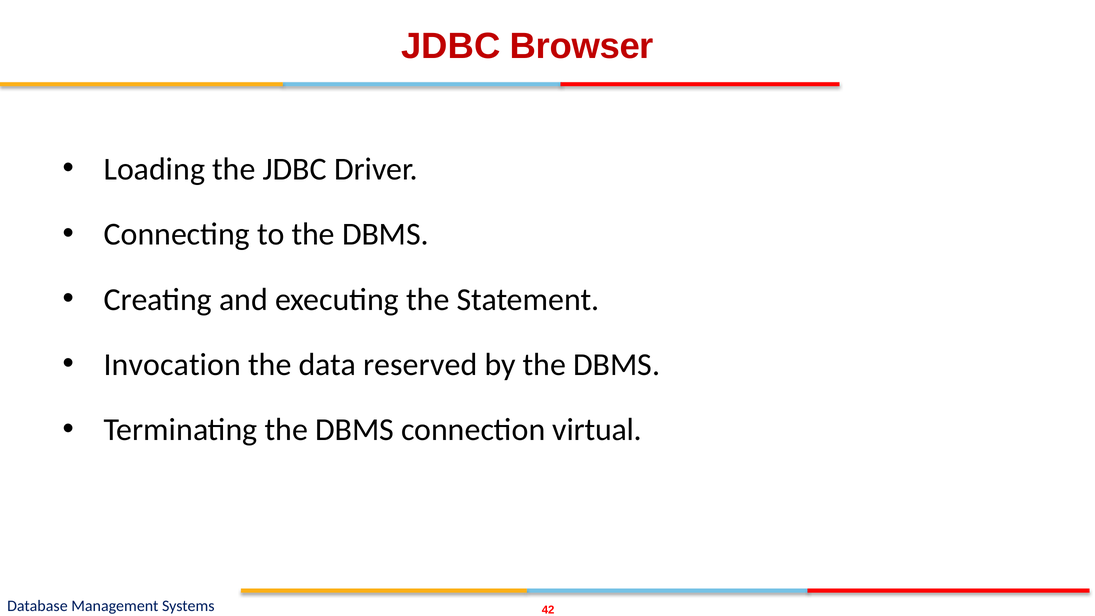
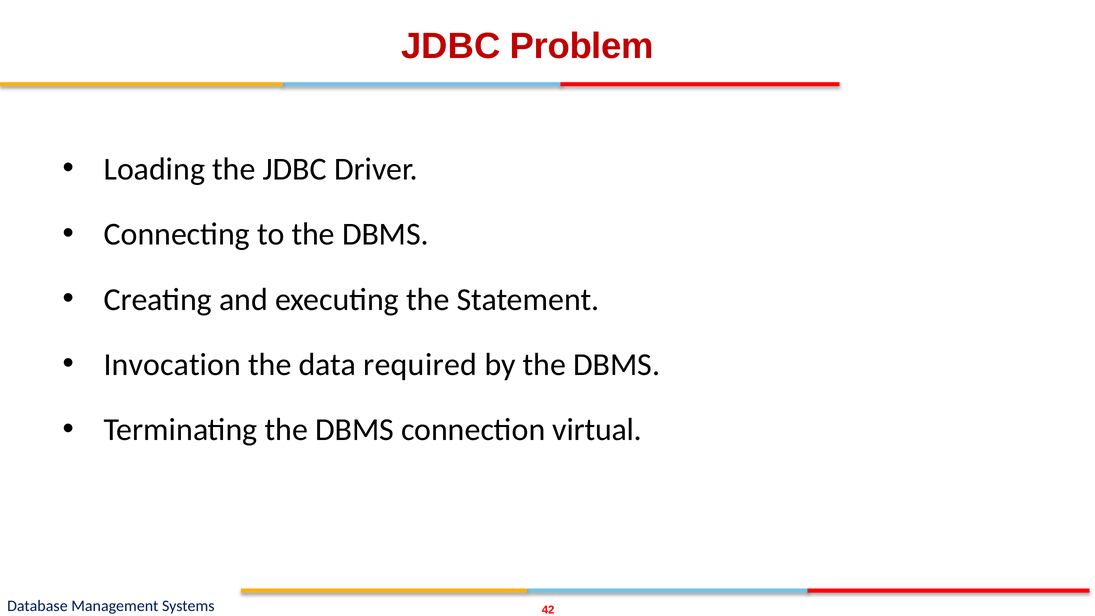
Browser: Browser -> Problem (582, 46)
reserved: reserved -> required (420, 365)
